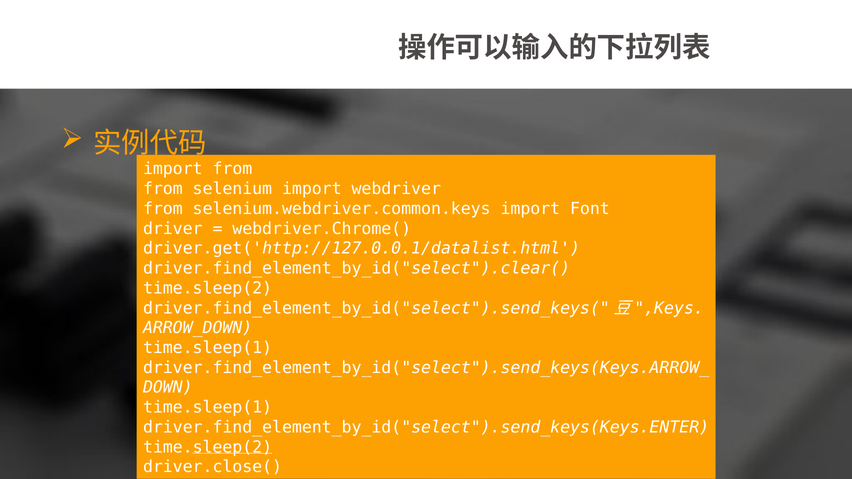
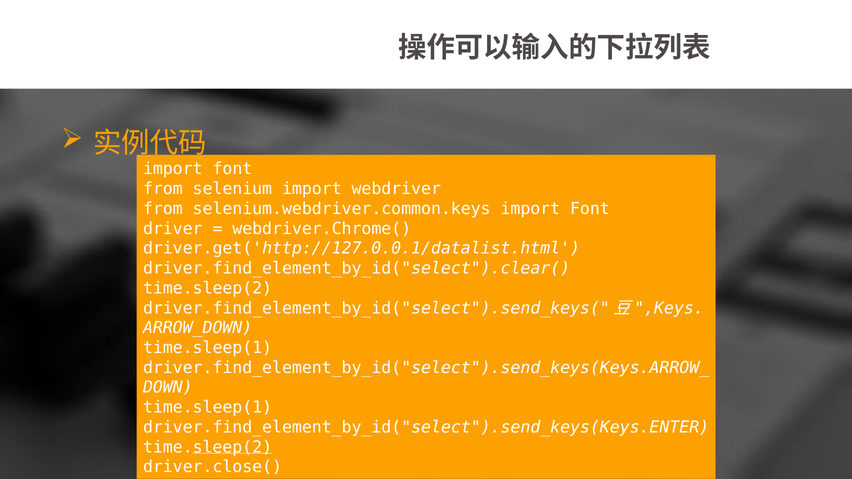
from: from -> font (232, 169)
